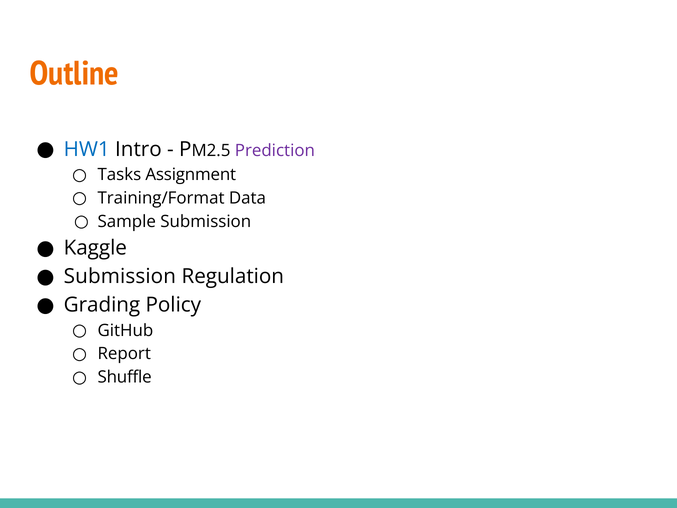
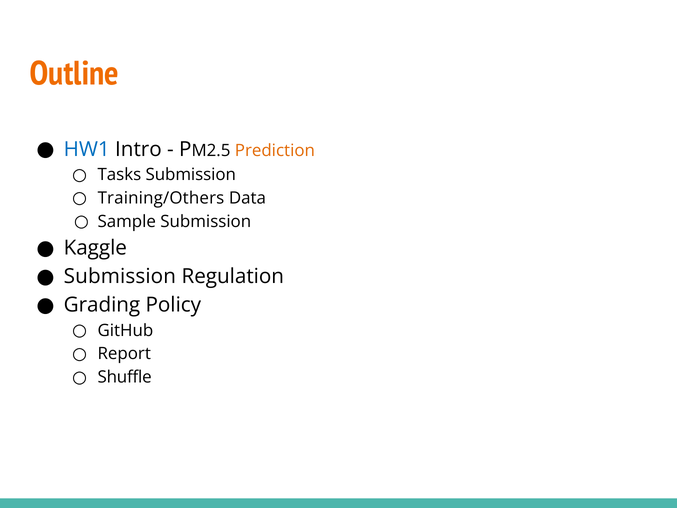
Prediction colour: purple -> orange (275, 151)
Tasks Assignment: Assignment -> Submission (191, 175)
Training/Format: Training/Format -> Training/Others (161, 198)
